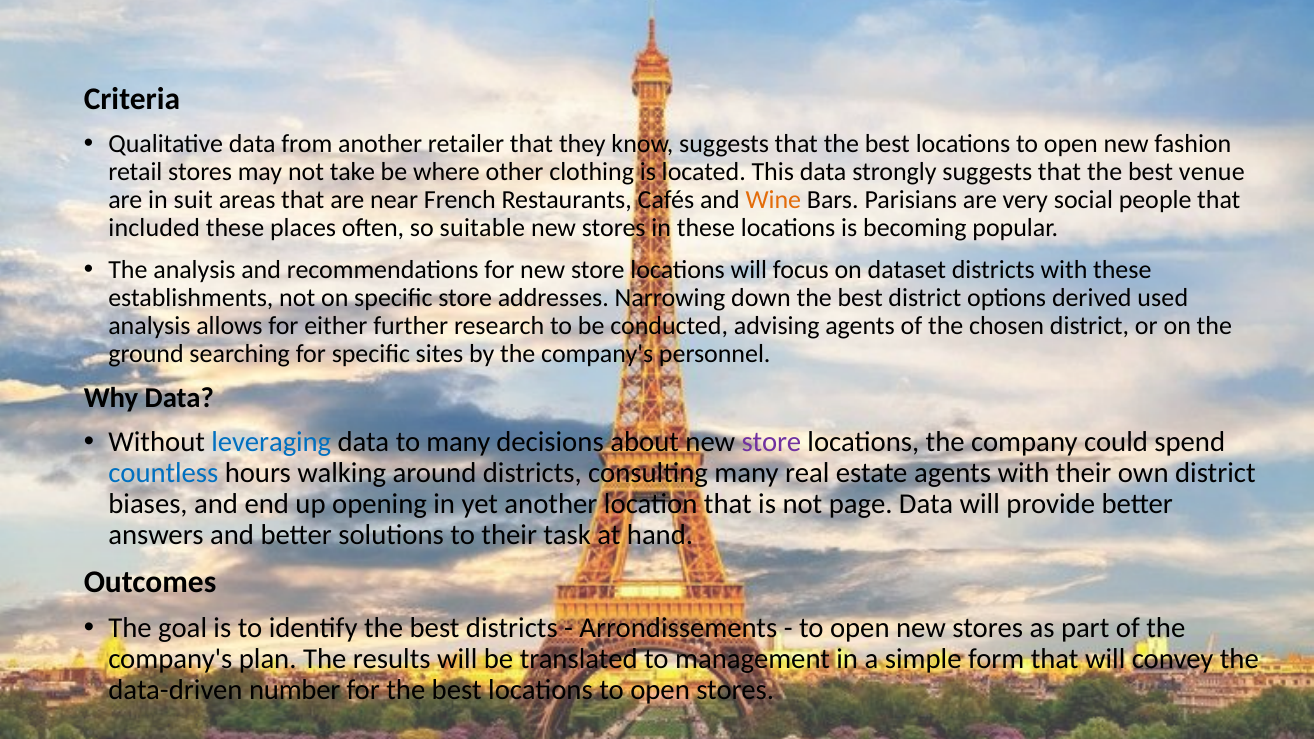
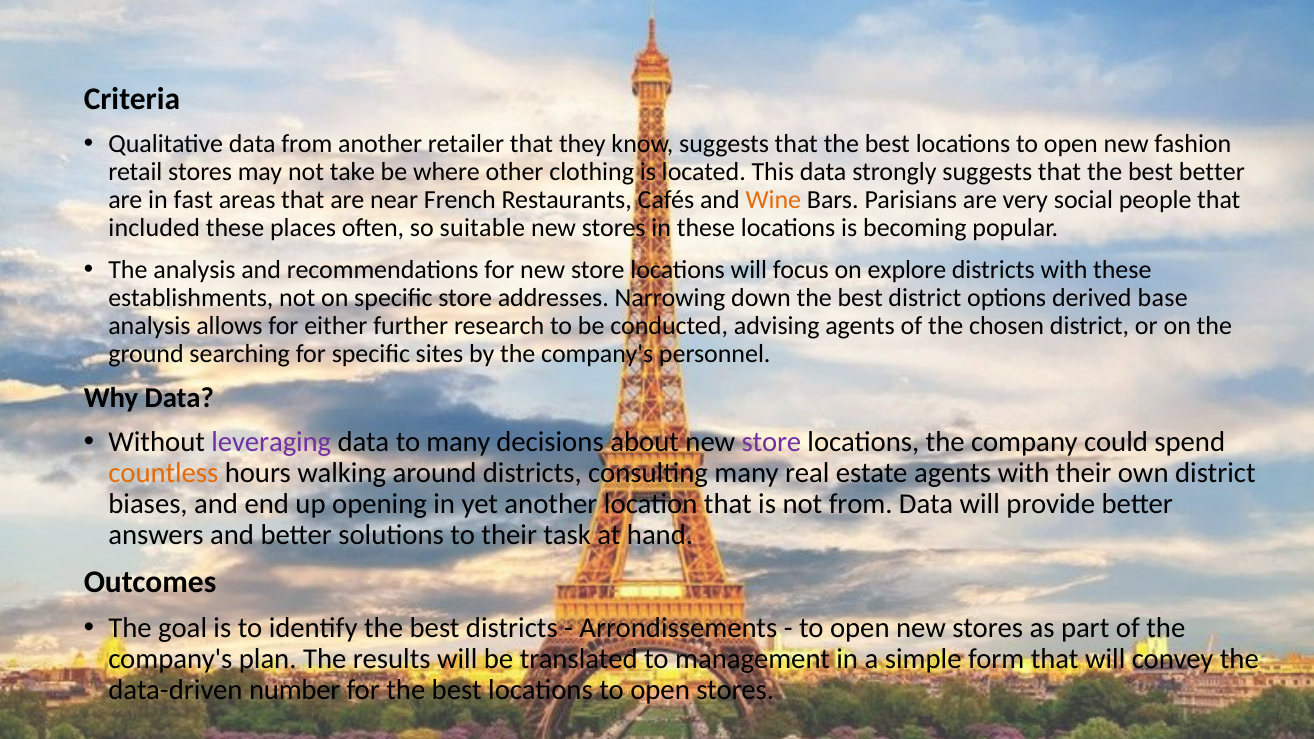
best venue: venue -> better (1212, 172)
suit: suit -> fast (193, 200)
dataset: dataset -> explore (907, 270)
used: used -> base (1163, 298)
leveraging colour: blue -> purple (271, 442)
countless colour: blue -> orange (163, 473)
not page: page -> from (861, 504)
